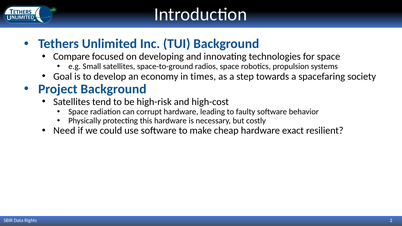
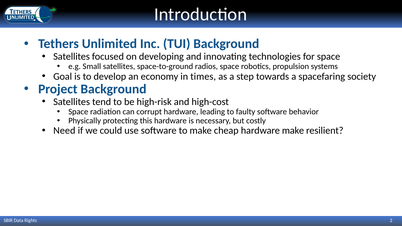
Compare: Compare -> Satellites (72, 57)
hardware exact: exact -> make (293, 131)
